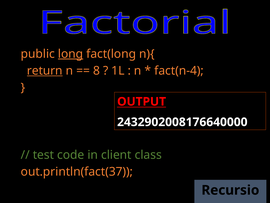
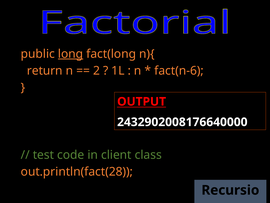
return underline: present -> none (45, 71)
8: 8 -> 2 (97, 71)
fact(n-4: fact(n-4 -> fact(n-6 (179, 71)
out.println(fact(37: out.println(fact(37 -> out.println(fact(28 (77, 171)
